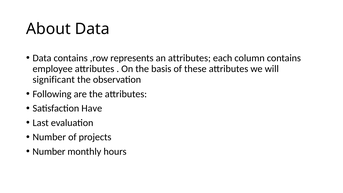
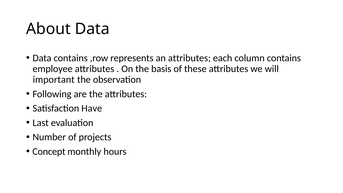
significant: significant -> important (54, 80)
Number: Number -> Concept (49, 152)
